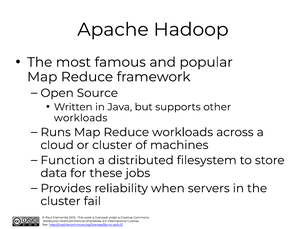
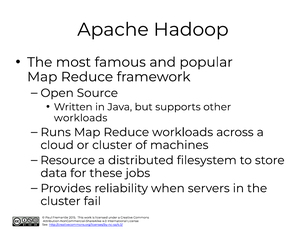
Function: Function -> Resource (68, 161)
